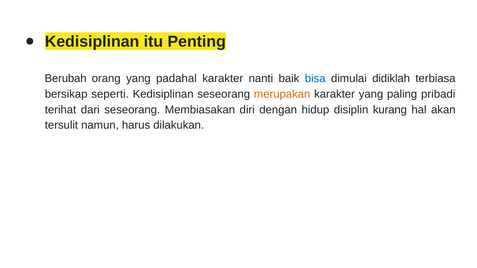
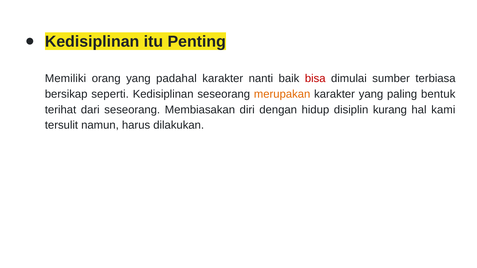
Berubah: Berubah -> Memiliki (66, 79)
bisa colour: blue -> red (315, 79)
didiklah: didiklah -> sumber (391, 79)
pribadi: pribadi -> bentuk (438, 94)
akan: akan -> kami (443, 110)
